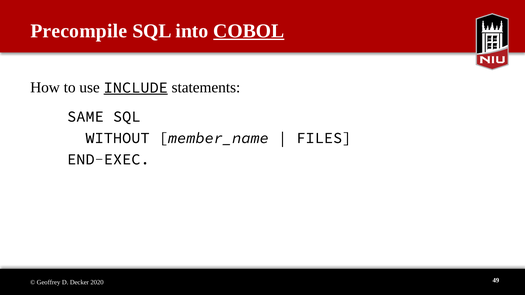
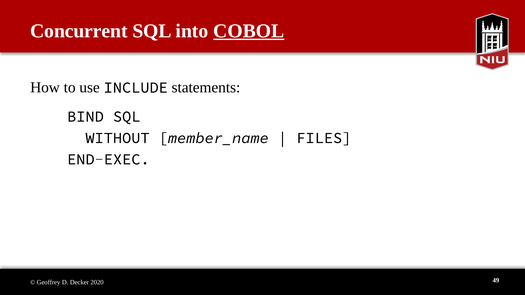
Precompile: Precompile -> Concurrent (79, 31)
INCLUDE underline: present -> none (136, 88)
SAME: SAME -> BIND (85, 117)
